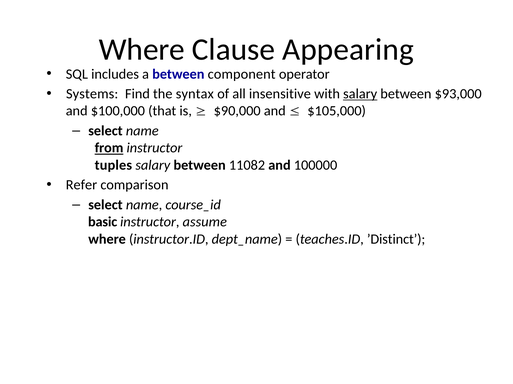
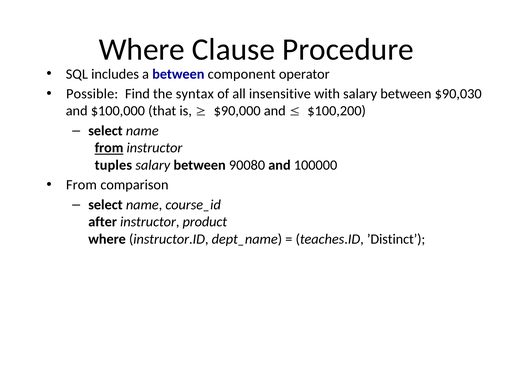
Appearing: Appearing -> Procedure (348, 50)
Systems: Systems -> Possible (92, 94)
salary underline: present -> none (360, 94)
$93,000: $93,000 -> $90,030 (458, 94)
$105,000: $105,000 -> $100,200 (337, 111)
11082: 11082 -> 90080 (247, 165)
Refer: Refer -> From (81, 185)
basic: basic -> after (103, 222)
assume: assume -> product (205, 222)
